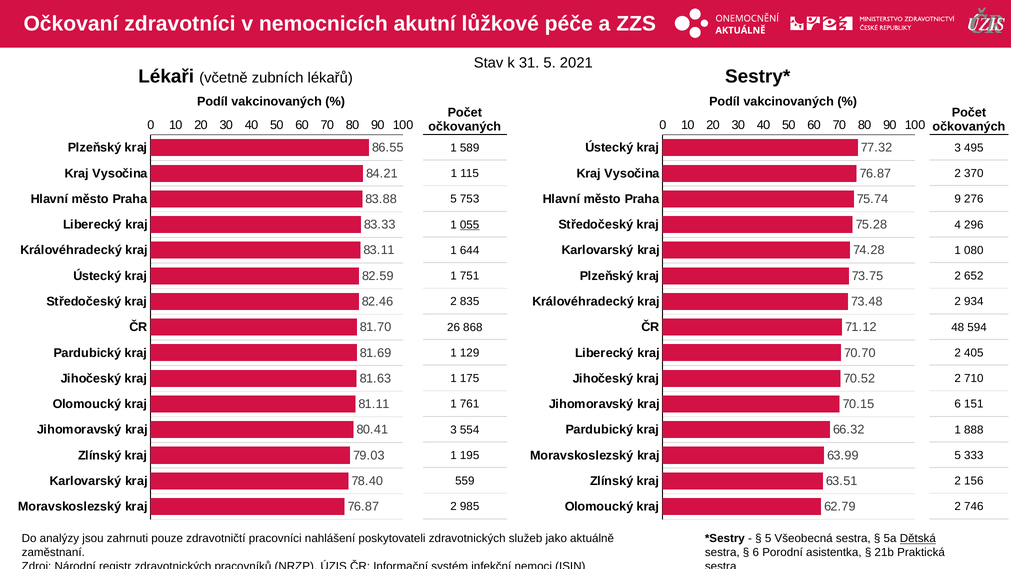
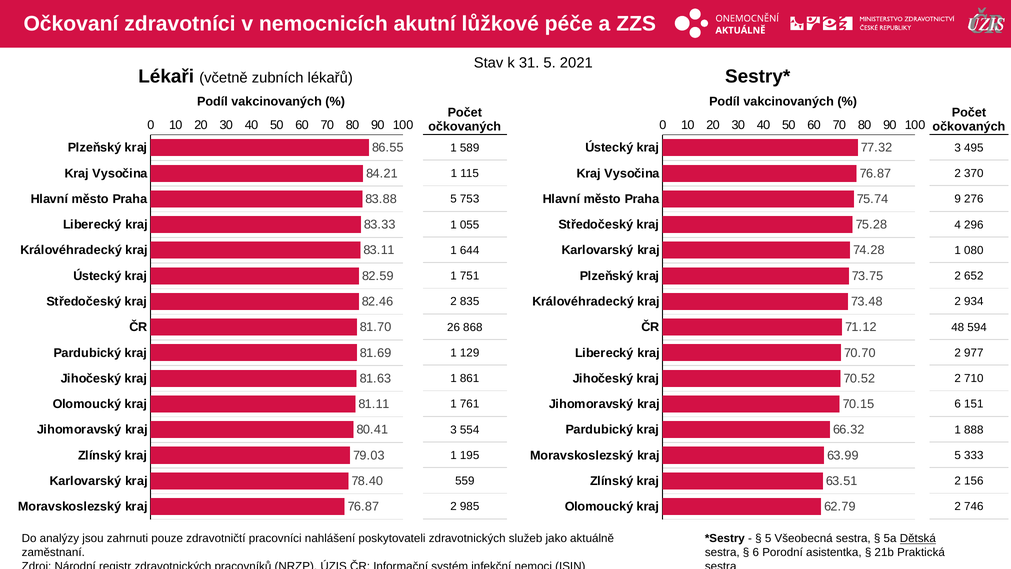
055 underline: present -> none (470, 225)
405: 405 -> 977 (974, 353)
175: 175 -> 861 (470, 378)
